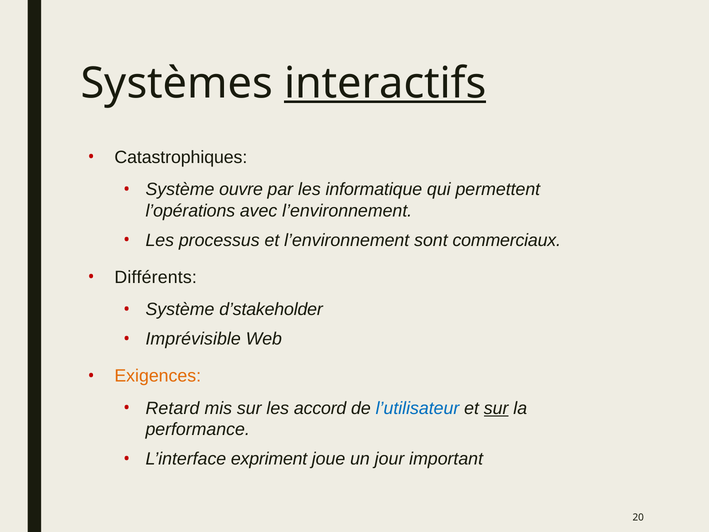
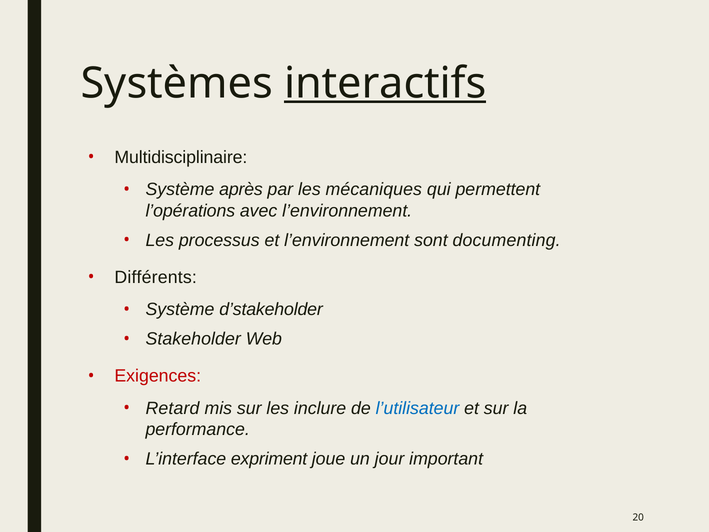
Catastrophiques: Catastrophiques -> Multidisciplinaire (181, 157)
ouvre: ouvre -> après (241, 189)
informatique: informatique -> mécaniques (374, 189)
commerciaux: commerciaux -> documenting (507, 240)
Imprévisible: Imprévisible -> Stakeholder (193, 339)
Exigences colour: orange -> red (158, 376)
accord: accord -> inclure (320, 408)
sur underline: present -> none (496, 408)
